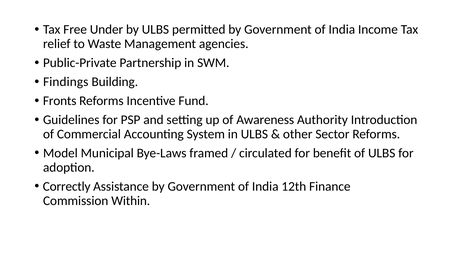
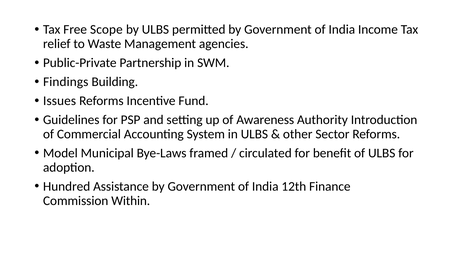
Under: Under -> Scope (106, 30)
Fronts: Fronts -> Issues (60, 101)
Correctly: Correctly -> Hundred (67, 186)
